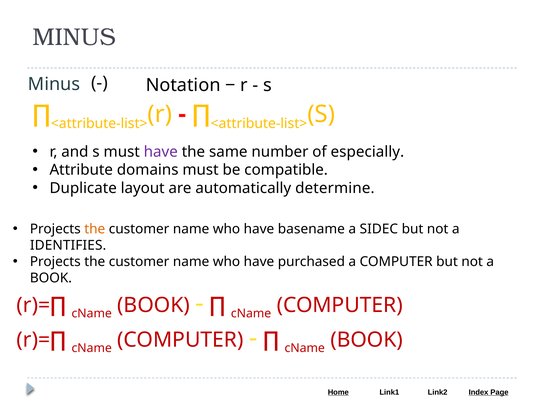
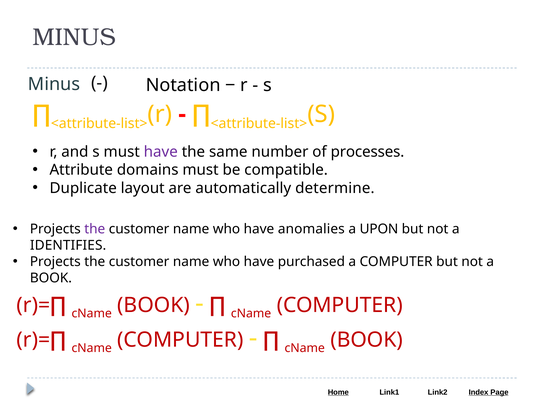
especially: especially -> processes (367, 152)
the colour: orange -> purple (95, 229)
basename: basename -> anomalies (311, 229)
SIDEC: SIDEC -> UPON (379, 229)
